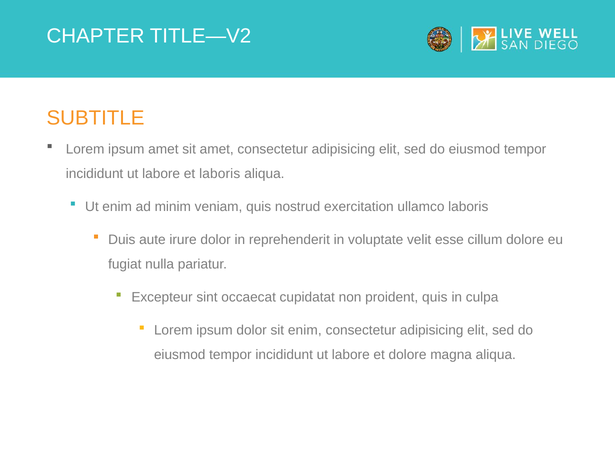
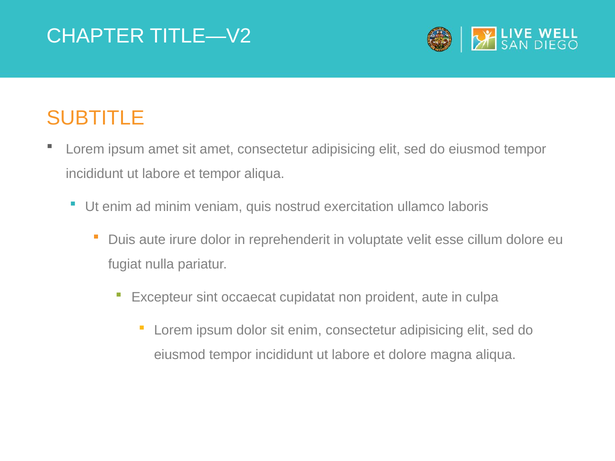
et laboris: laboris -> tempor (220, 174)
proident quis: quis -> aute (435, 297)
